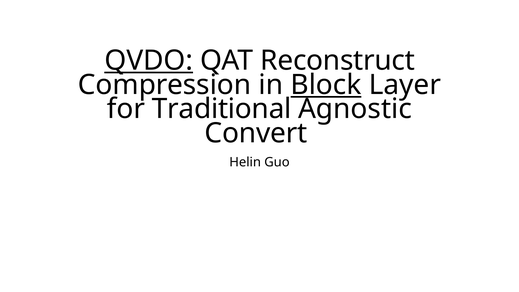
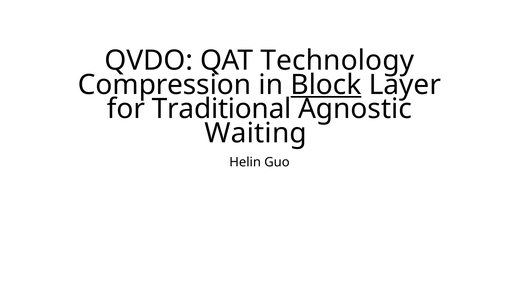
QVDO underline: present -> none (149, 60)
Reconstruct: Reconstruct -> Technology (337, 60)
Convert: Convert -> Waiting (256, 133)
